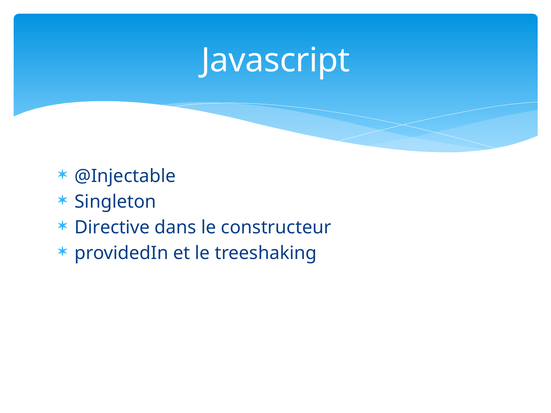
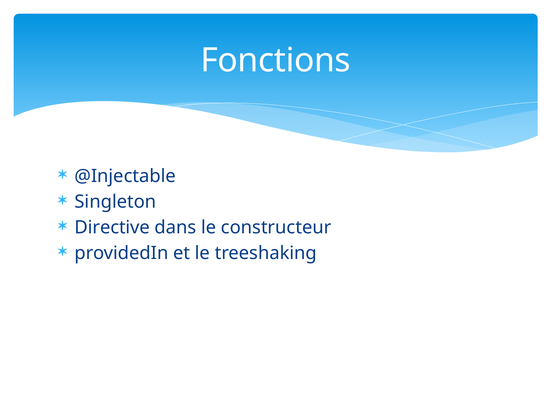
Javascript: Javascript -> Fonctions (276, 60)
